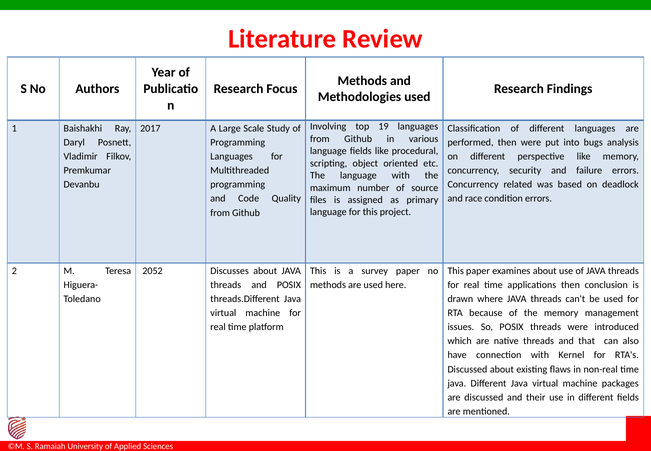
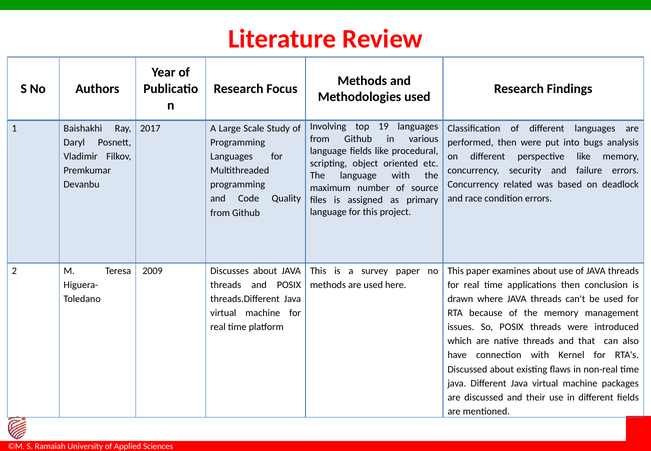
2052: 2052 -> 2009 (153, 271)
